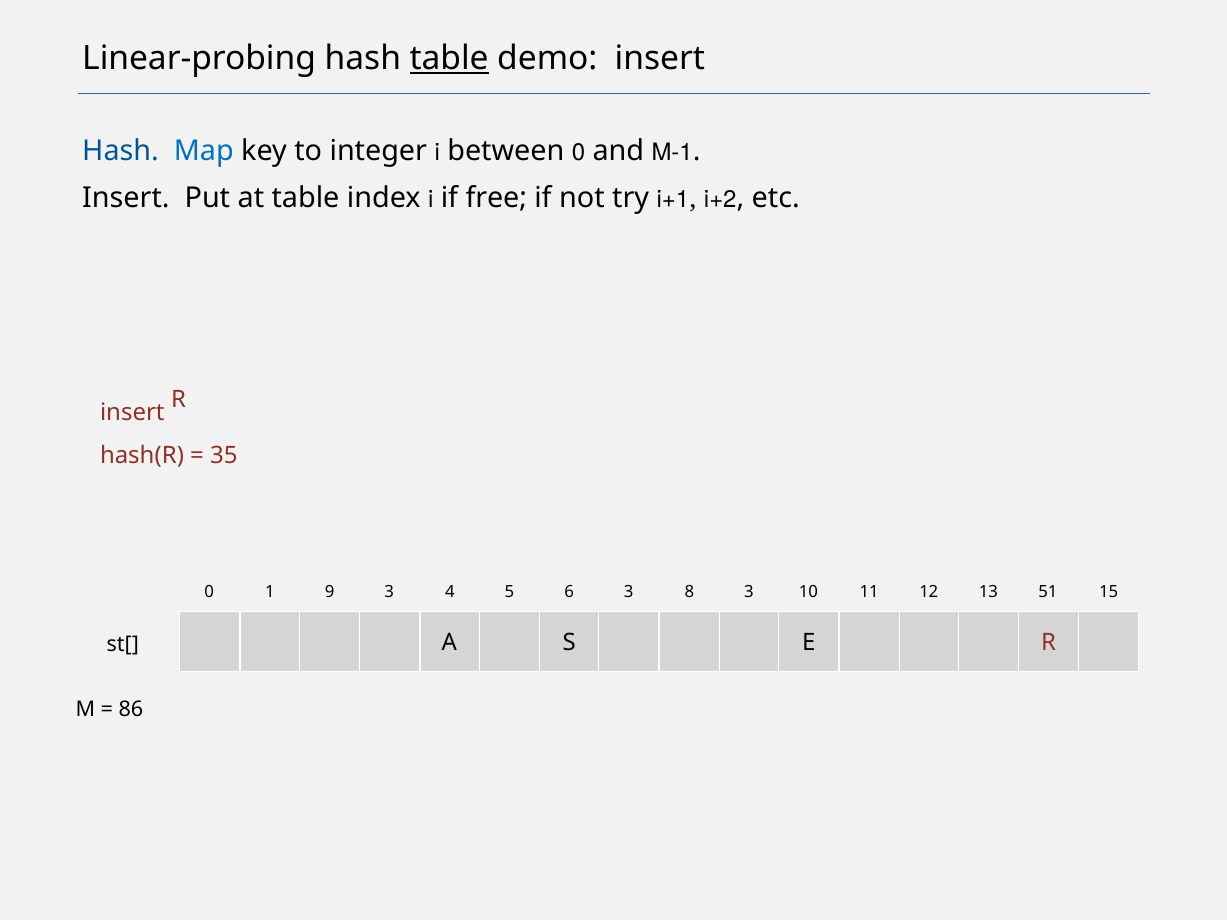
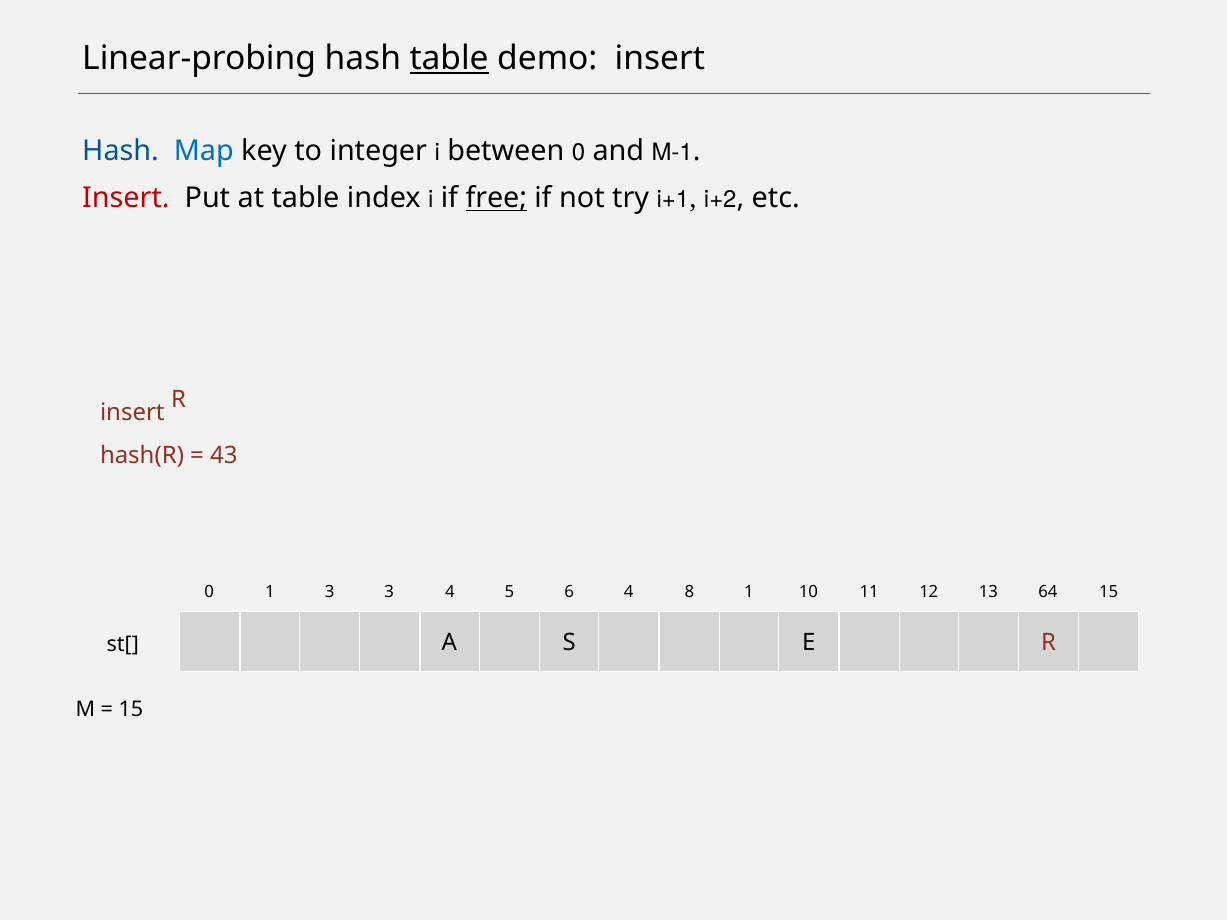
Insert colour: black -> red (126, 198)
free underline: none -> present (496, 198)
35: 35 -> 43 (224, 456)
1 9: 9 -> 3 (330, 592)
6 3: 3 -> 4 (629, 592)
8 3: 3 -> 1 (749, 592)
51: 51 -> 64 (1048, 592)
86: 86 -> 15 (131, 710)
